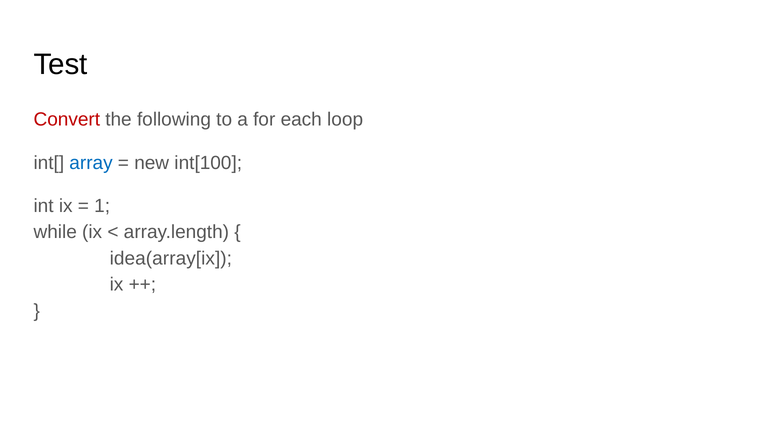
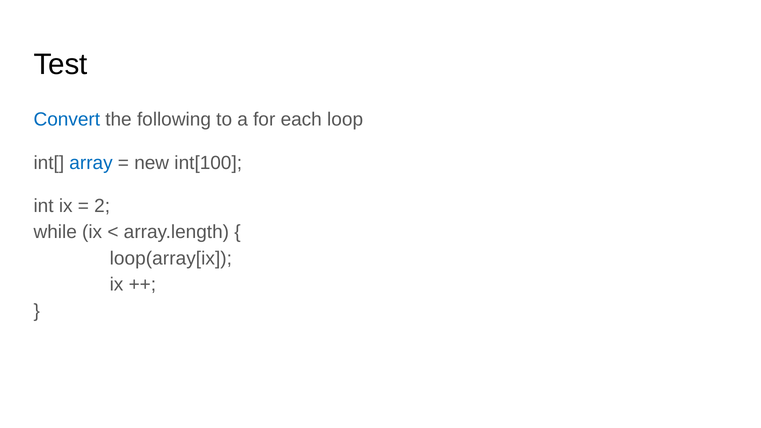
Convert colour: red -> blue (67, 120)
1: 1 -> 2 (102, 206)
idea(array[ix: idea(array[ix -> loop(array[ix (171, 258)
